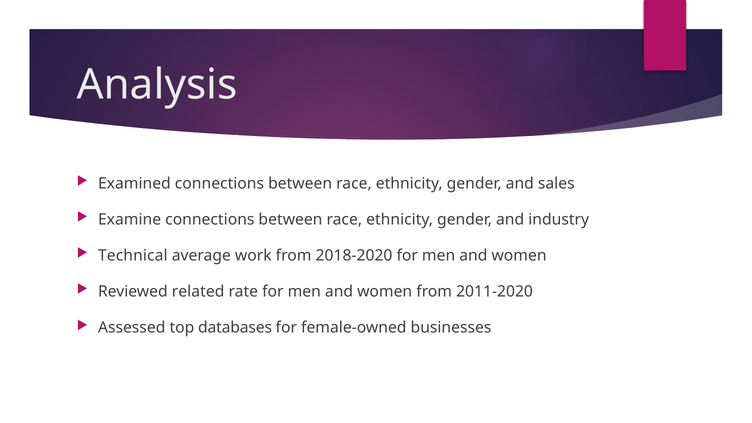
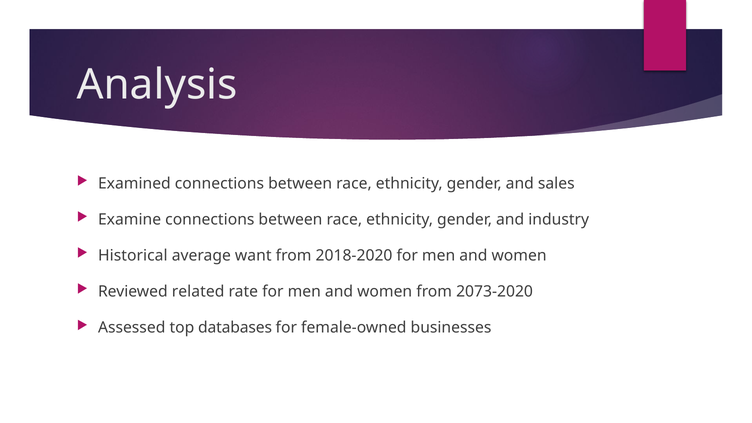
Technical: Technical -> Historical (133, 256)
work: work -> want (253, 256)
2011-2020: 2011-2020 -> 2073-2020 (495, 292)
